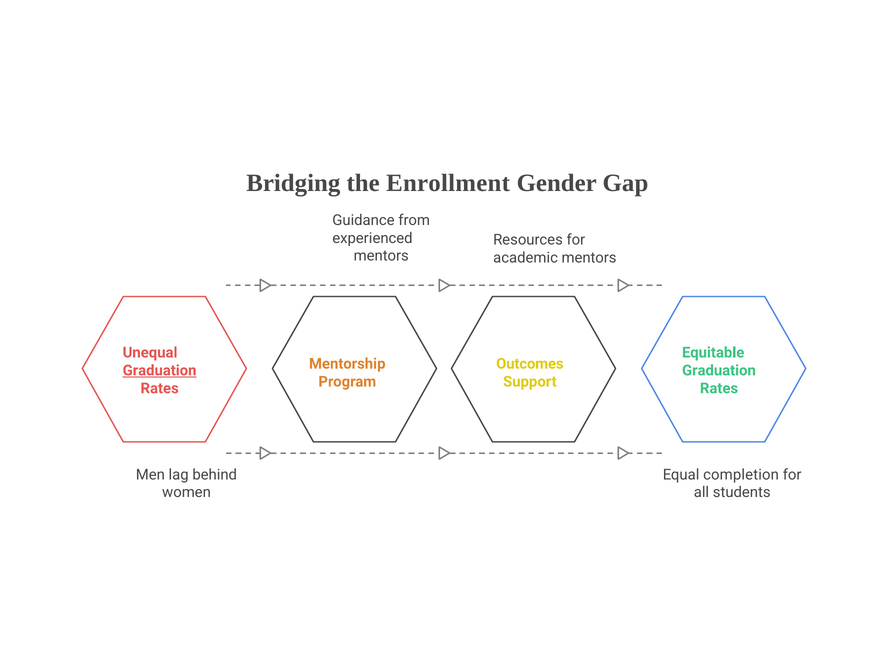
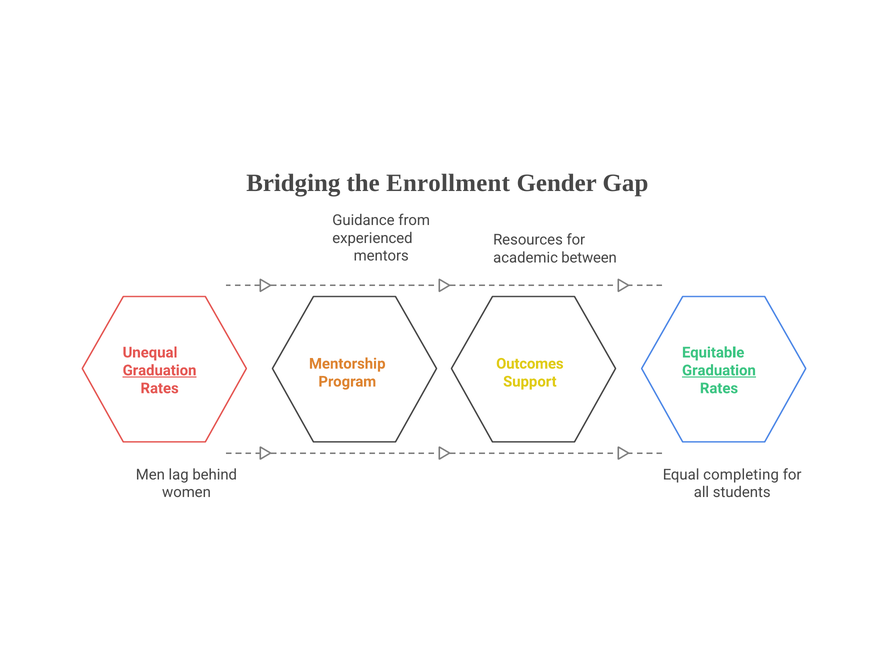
academic mentors: mentors -> between (589, 258)
Graduation underline: none -> present (719, 371)
completion: completion -> completing (741, 475)
